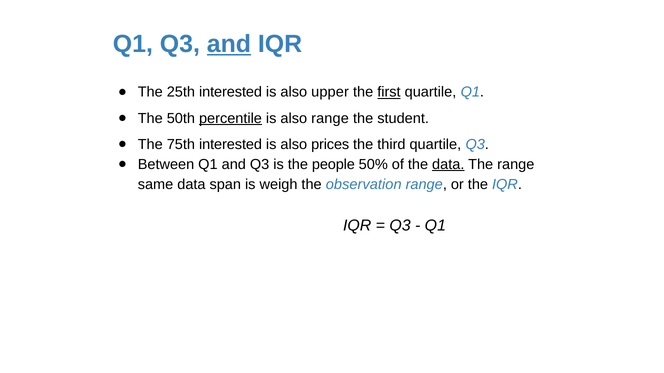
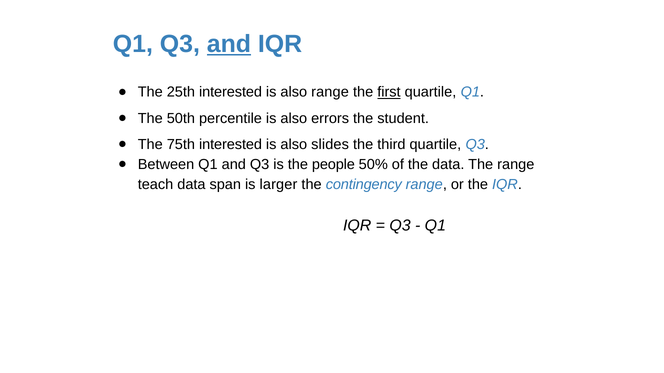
also upper: upper -> range (330, 92)
percentile underline: present -> none (230, 118)
also range: range -> errors (330, 118)
prices: prices -> slides (330, 145)
data underline: present -> none (448, 165)
same: same -> teach (156, 185)
weigh: weigh -> larger (278, 185)
observation: observation -> contingency (364, 185)
